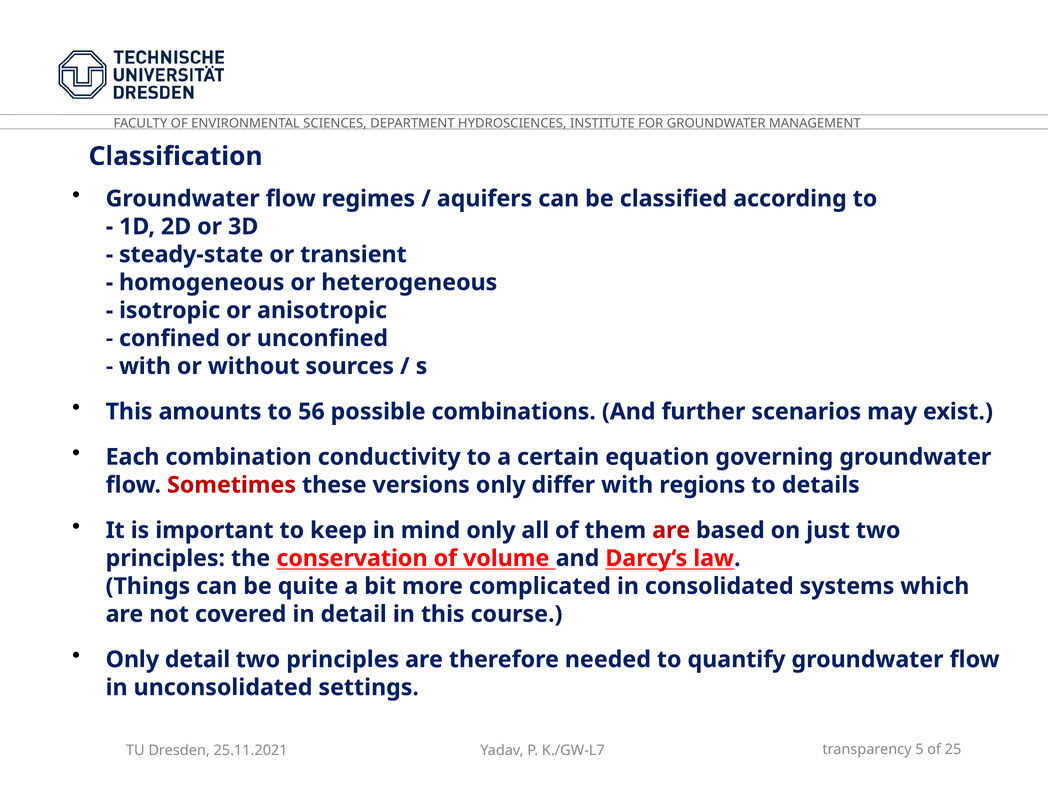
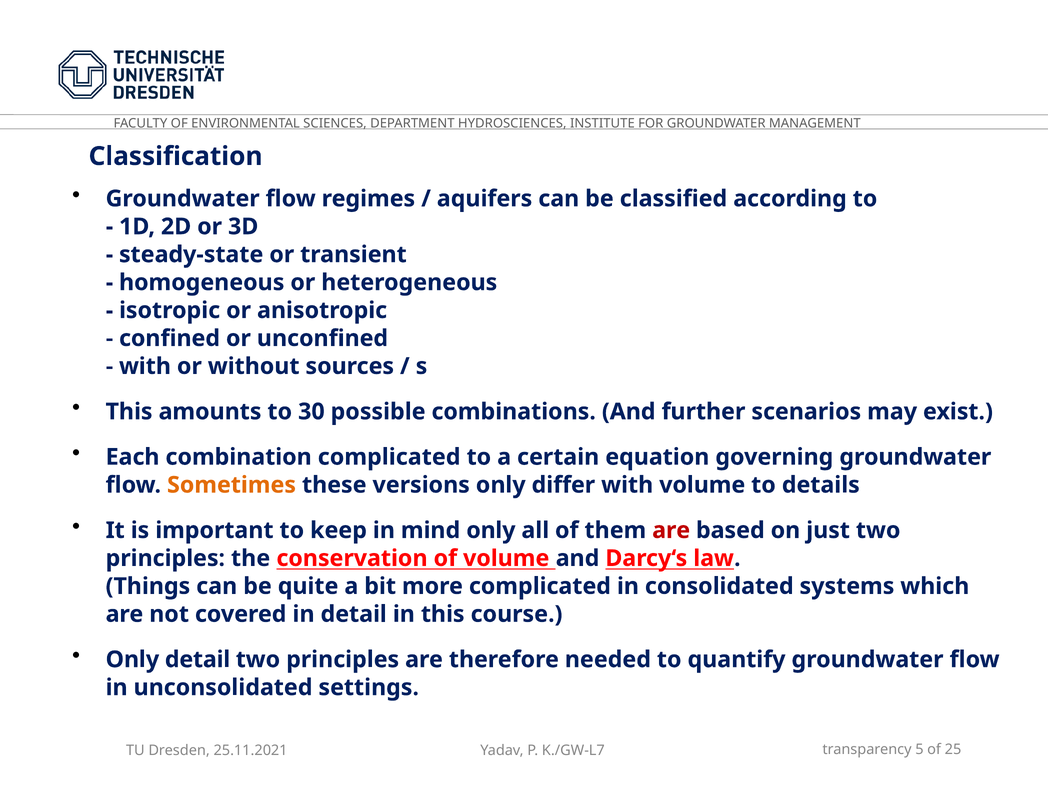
56: 56 -> 30 (311, 412)
combination conductivity: conductivity -> complicated (389, 457)
Sometimes colour: red -> orange (232, 485)
with regions: regions -> volume (702, 485)
